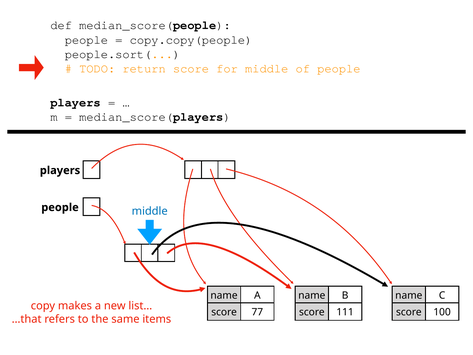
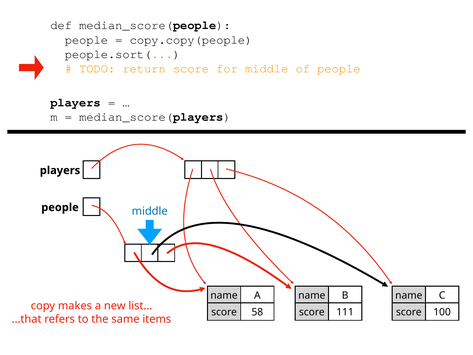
77: 77 -> 58 (257, 312)
